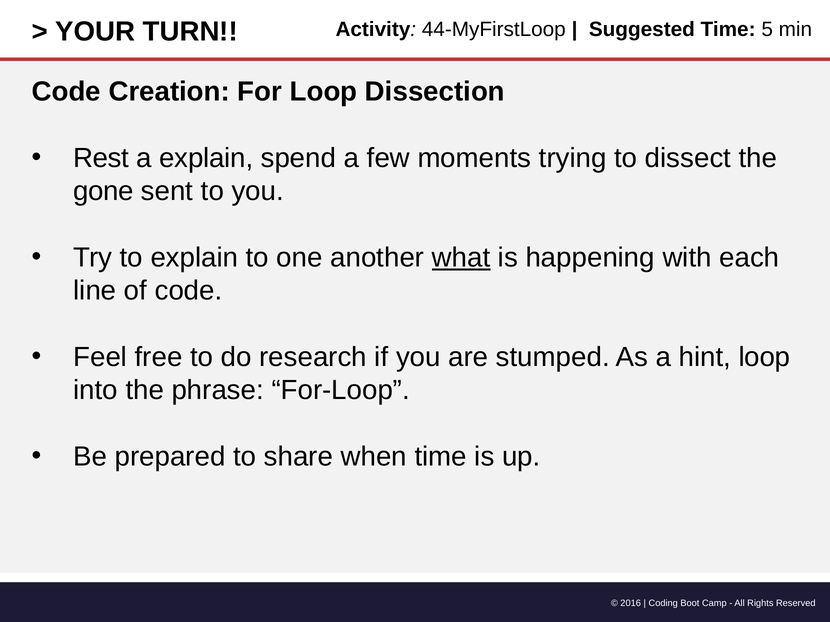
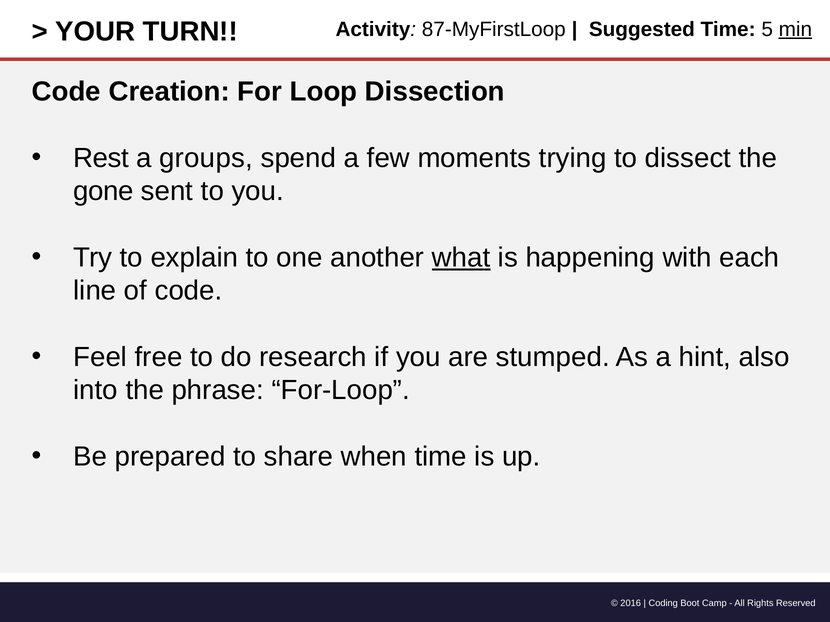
44-MyFirstLoop: 44-MyFirstLoop -> 87-MyFirstLoop (494, 29)
min underline: none -> present (795, 29)
a explain: explain -> groups (206, 158)
hint loop: loop -> also (764, 357)
